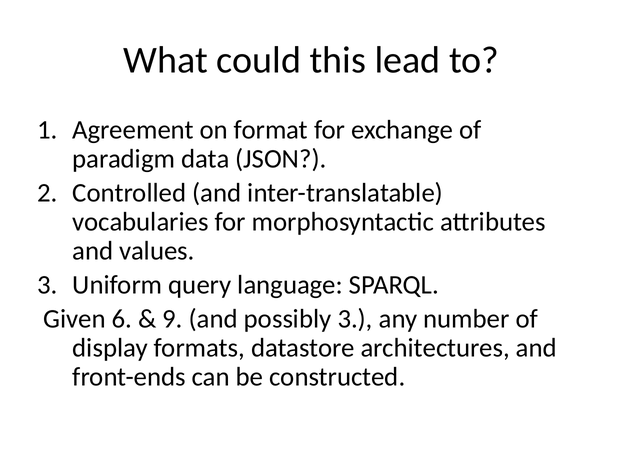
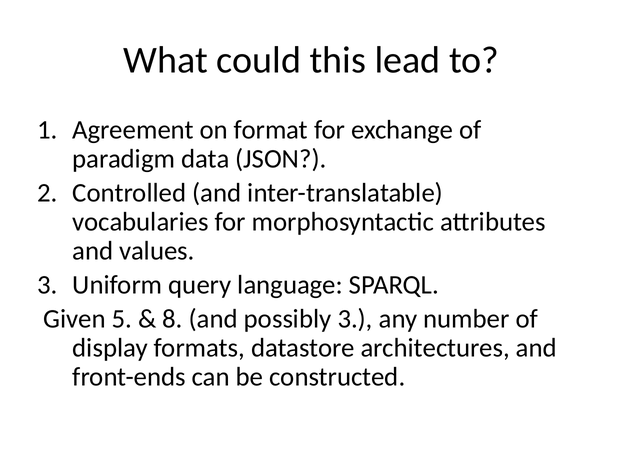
6: 6 -> 5 (122, 319)
9: 9 -> 8 (173, 319)
